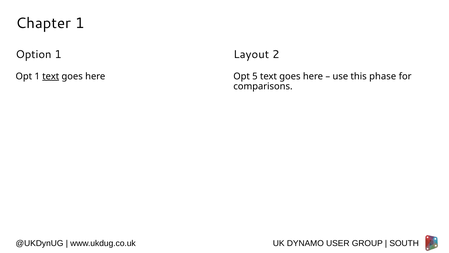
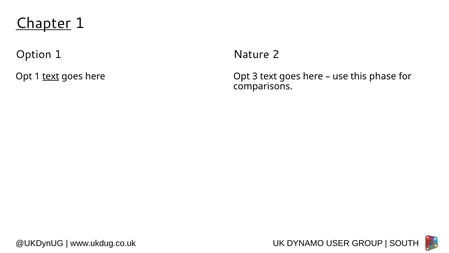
Chapter underline: none -> present (43, 23)
Layout: Layout -> Nature (251, 54)
5: 5 -> 3 (255, 76)
